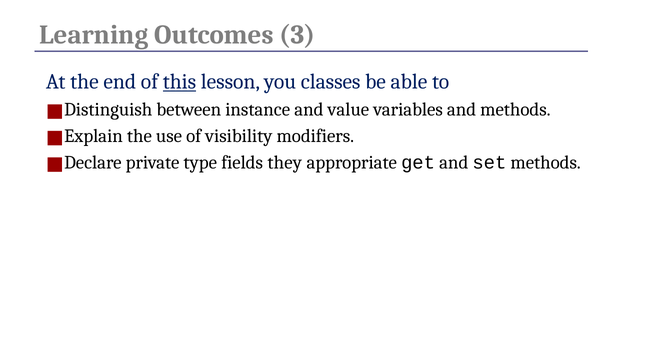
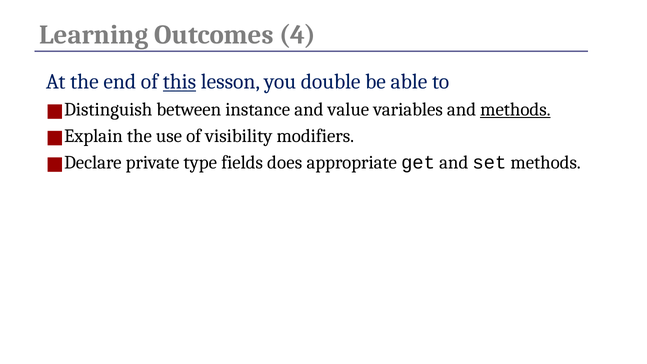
3: 3 -> 4 (298, 35)
classes: classes -> double (331, 82)
methods underline: none -> present (515, 109)
they: they -> does (285, 162)
